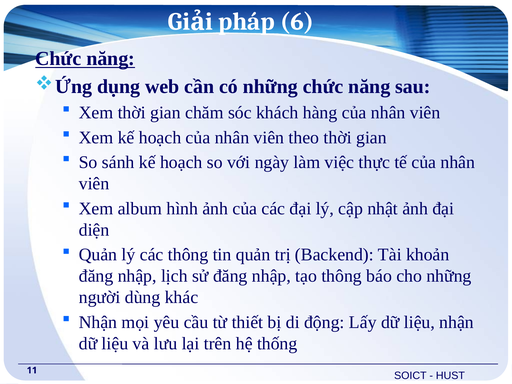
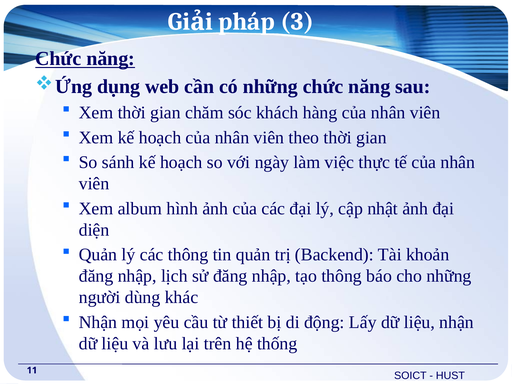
6: 6 -> 3 (297, 22)
